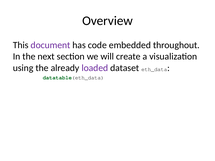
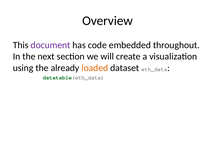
loaded colour: purple -> orange (95, 68)
